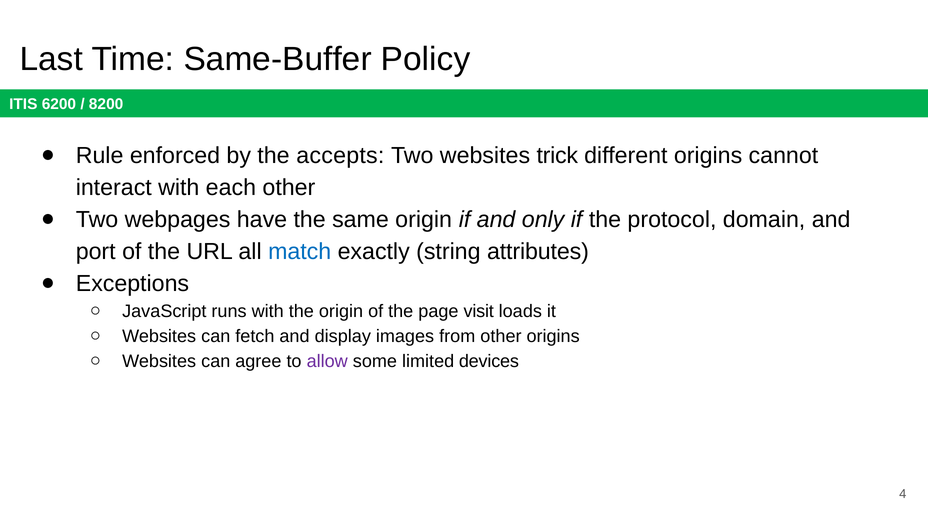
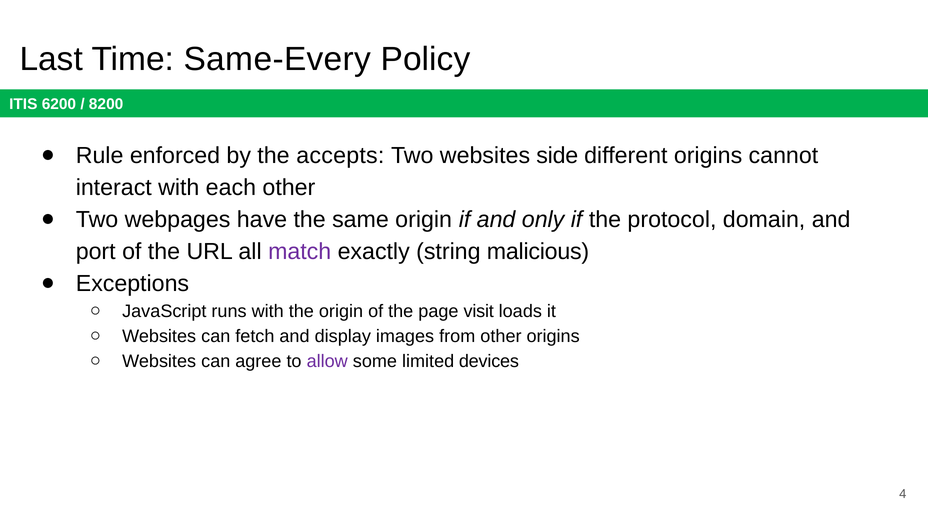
Same-Buffer: Same-Buffer -> Same-Every (277, 59)
trick: trick -> side (557, 156)
match colour: blue -> purple (300, 252)
attributes: attributes -> malicious (538, 252)
